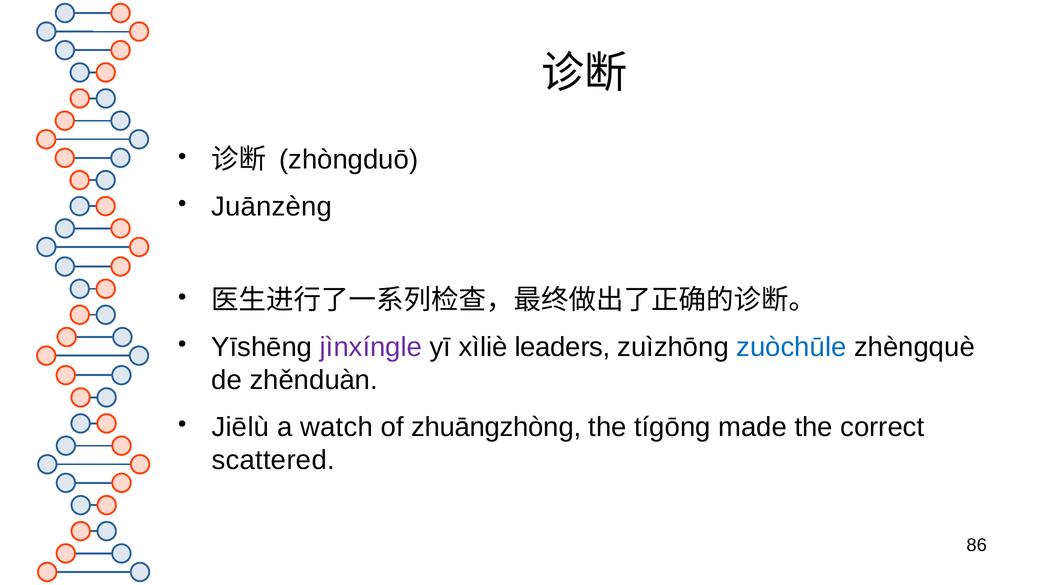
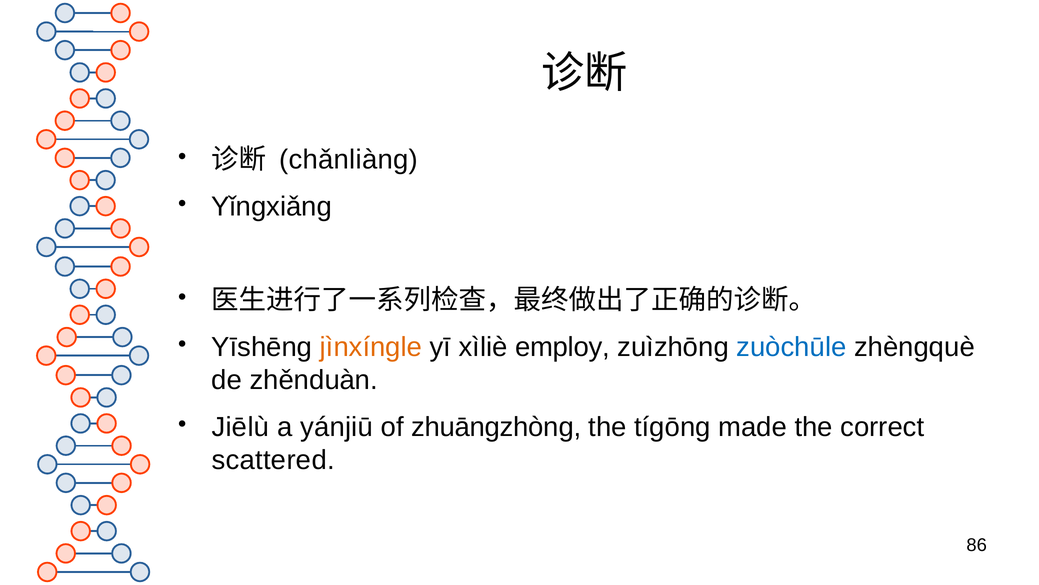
zhòngduō: zhòngduō -> chǎnliàng (349, 159)
Juānzèng: Juānzèng -> Yǐngxiǎng (272, 206)
jìnxíngle colour: purple -> orange (371, 347)
leaders: leaders -> employ (563, 347)
watch: watch -> yánjiū (337, 427)
